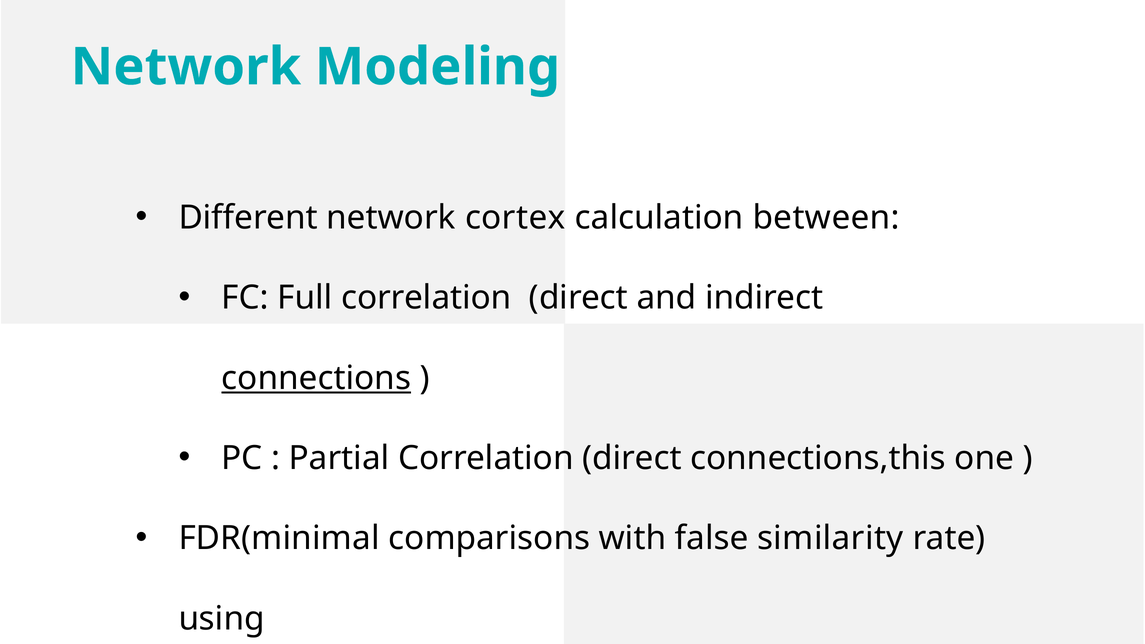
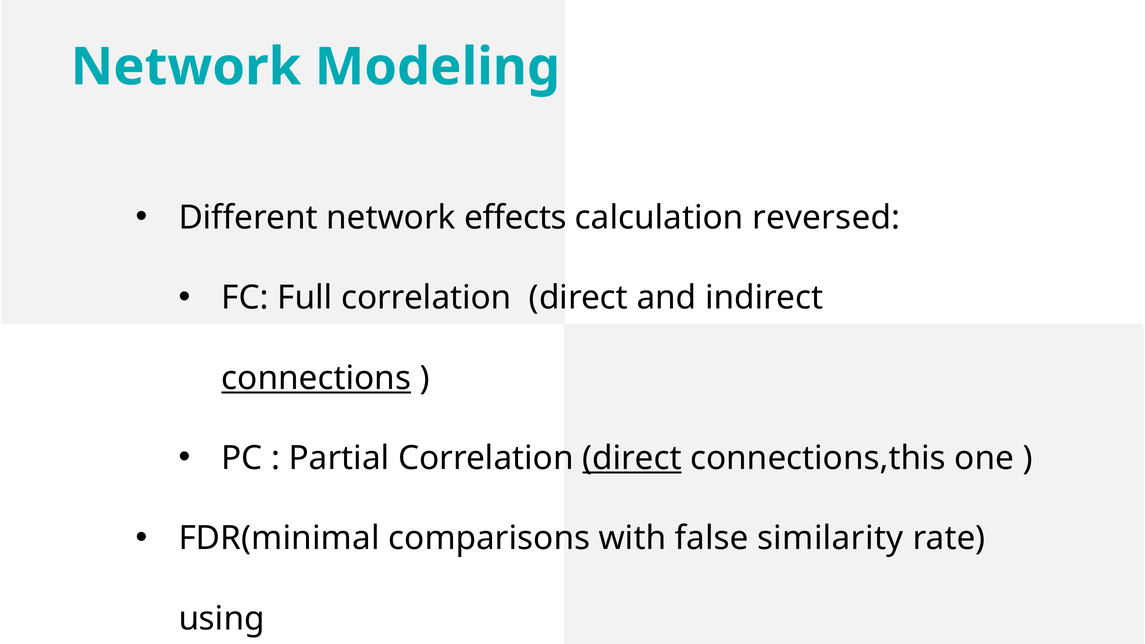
cortex: cortex -> effects (516, 218)
between: between -> reversed (826, 218)
direct underline: none -> present (632, 458)
